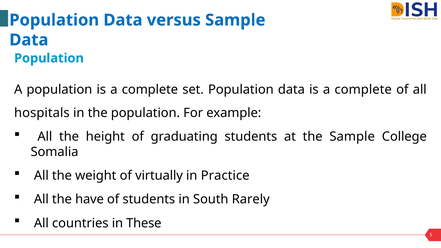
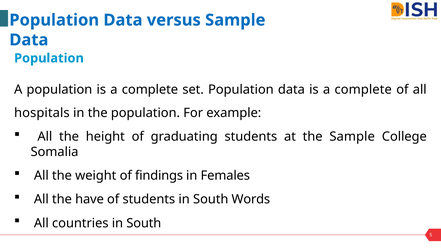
virtually: virtually -> findings (159, 176)
Practice: Practice -> Females (225, 176)
Rarely: Rarely -> Words (251, 199)
countries in These: These -> South (144, 223)
